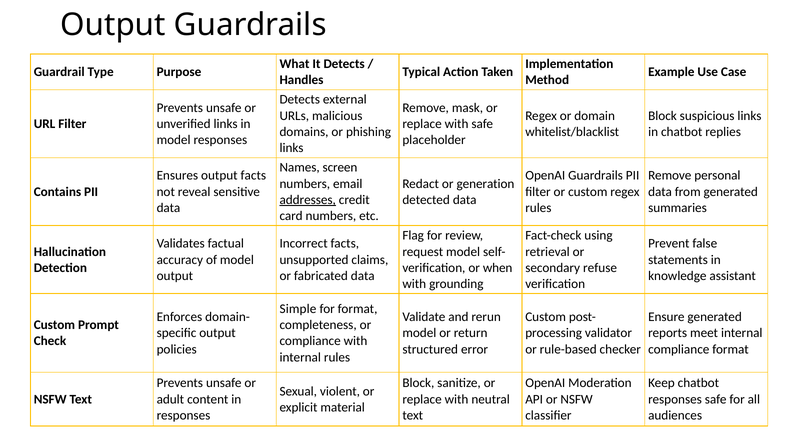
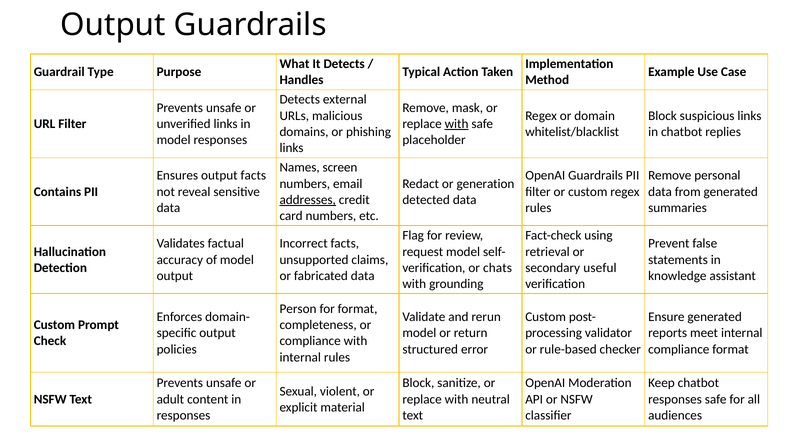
with underline: none -> present (457, 124)
when: when -> chats (498, 268)
refuse: refuse -> useful (600, 268)
Simple: Simple -> Person (298, 309)
